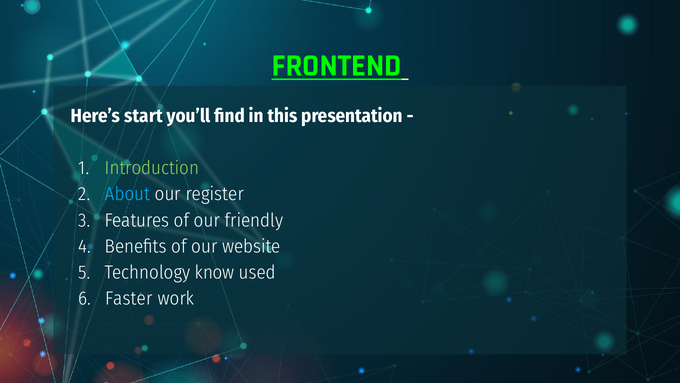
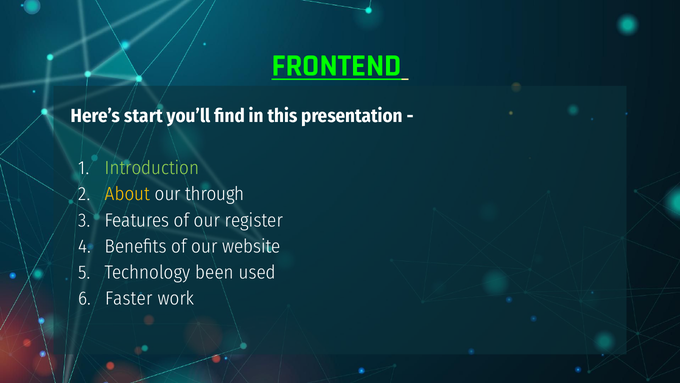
About colour: light blue -> yellow (127, 194)
register: register -> through (215, 194)
friendly: friendly -> register (254, 220)
know: know -> been (215, 272)
